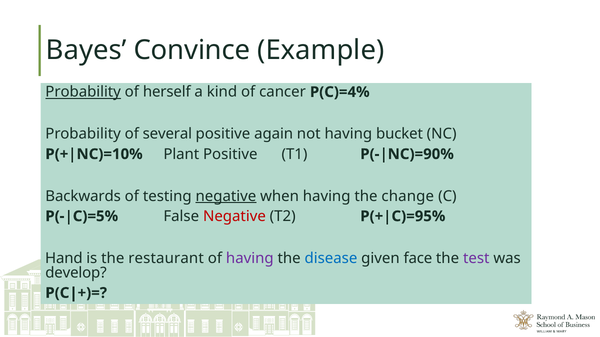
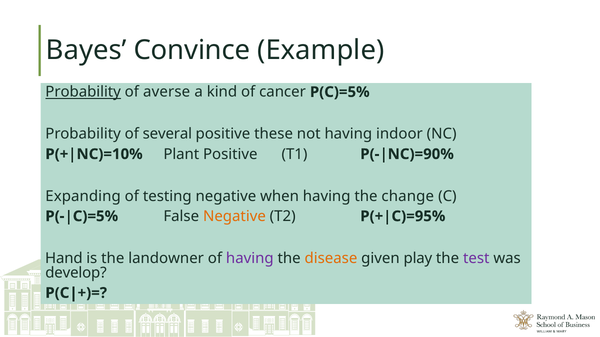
herself: herself -> averse (167, 92)
P(C)=4%: P(C)=4% -> P(C)=5% (340, 92)
again: again -> these (274, 134)
bucket: bucket -> indoor (399, 134)
Backwards: Backwards -> Expanding (83, 196)
negative underline: present -> none (226, 196)
Negative colour: red -> orange (234, 217)
restaurant: restaurant -> landowner (166, 259)
disease colour: blue -> orange (331, 259)
face: face -> play (418, 259)
